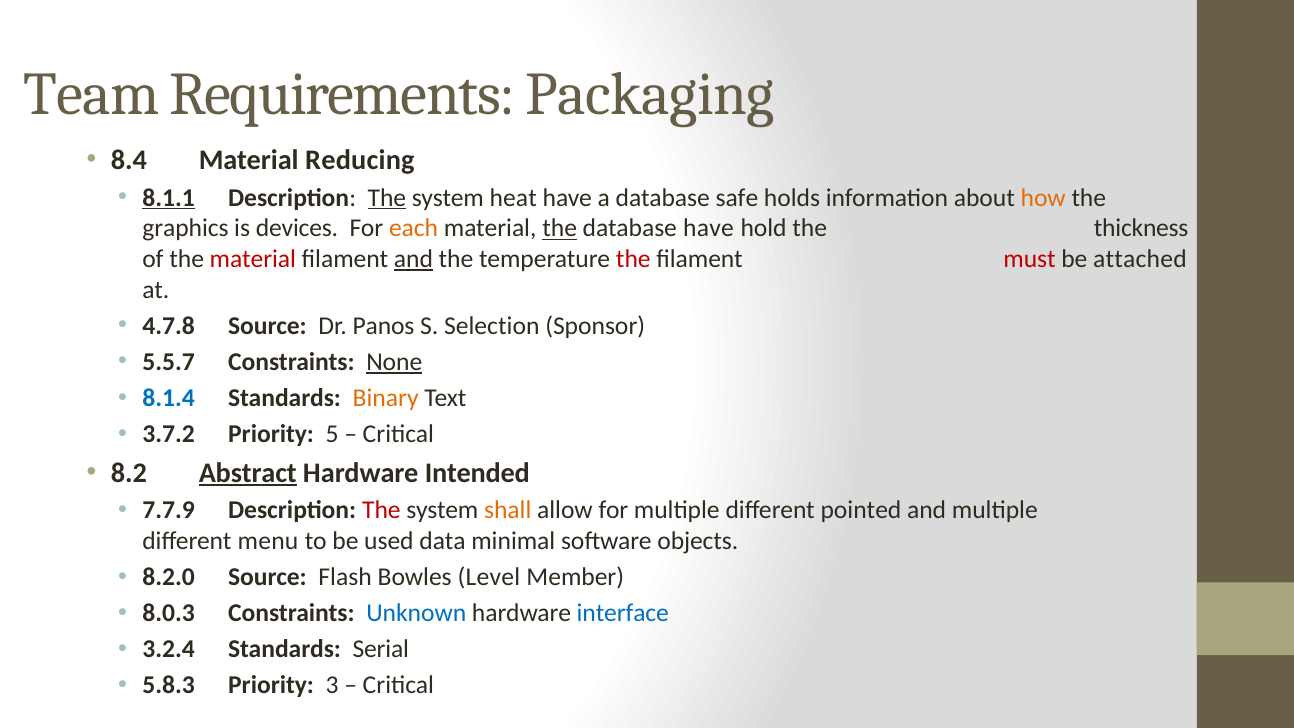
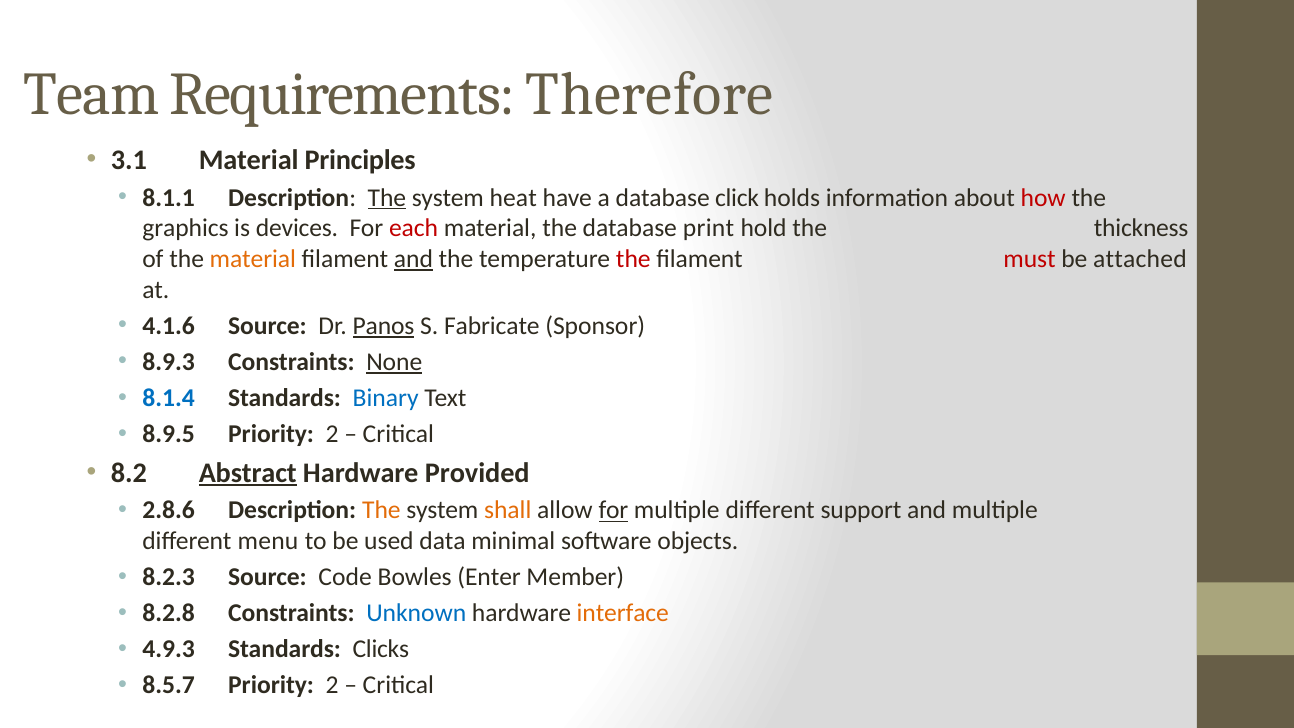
Packaging: Packaging -> Therefore (650, 94)
8.4: 8.4 -> 3.1 (129, 160)
Reducing: Reducing -> Principles (360, 160)
8.1.1 underline: present -> none (169, 198)
safe: safe -> click (737, 198)
how colour: orange -> red (1043, 198)
each colour: orange -> red (414, 228)
the underline: present -> none (560, 228)
database have: have -> print (709, 228)
material colour: red -> orange (253, 259)
4.7.8: 4.7.8 -> 4.1.6 (169, 326)
Panos underline: none -> present (384, 326)
Selection: Selection -> Fabricate (492, 326)
5.5.7: 5.5.7 -> 8.9.3 (169, 362)
Binary colour: orange -> blue (386, 398)
3.7.2: 3.7.2 -> 8.9.5 (169, 434)
5: 5 -> 2 (332, 434)
Intended: Intended -> Provided (477, 473)
7.7.9: 7.7.9 -> 2.8.6 (169, 510)
The colour: red -> orange (381, 510)
for underline: none -> present (613, 510)
pointed: pointed -> support (861, 510)
8.2.0: 8.2.0 -> 8.2.3 (169, 577)
Flash: Flash -> Code (345, 577)
Level: Level -> Enter (489, 577)
8.0.3: 8.0.3 -> 8.2.8 (169, 613)
interface colour: blue -> orange (623, 613)
3.2.4: 3.2.4 -> 4.9.3 (169, 649)
Serial: Serial -> Clicks (381, 649)
5.8.3: 5.8.3 -> 8.5.7 (169, 685)
3: 3 -> 2 (332, 685)
